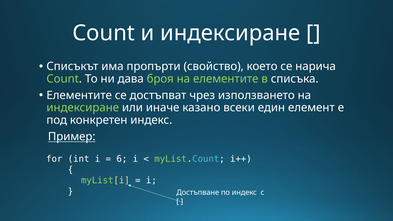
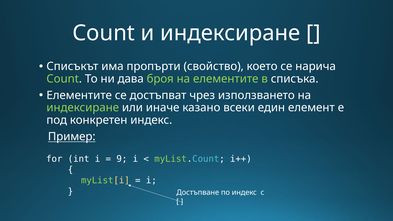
6: 6 -> 9 (122, 159)
